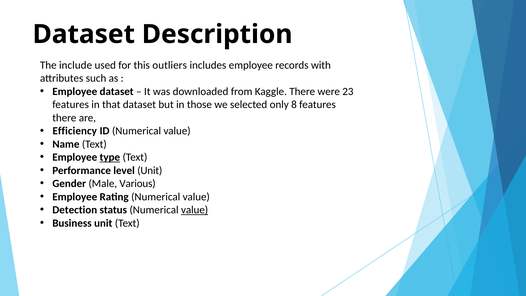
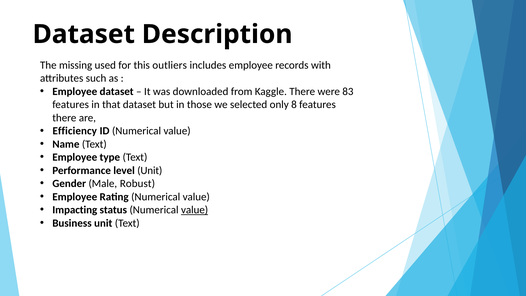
include: include -> missing (76, 65)
23: 23 -> 83 (348, 91)
type underline: present -> none (110, 157)
Various: Various -> Robust (137, 184)
Detection: Detection -> Impacting (75, 210)
